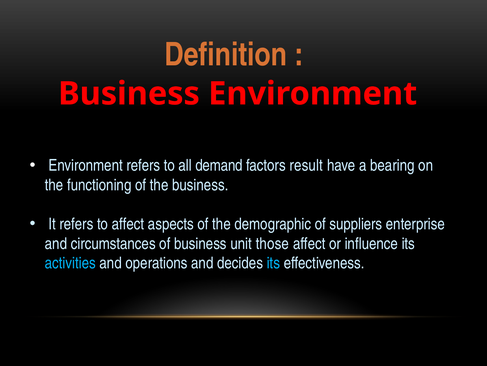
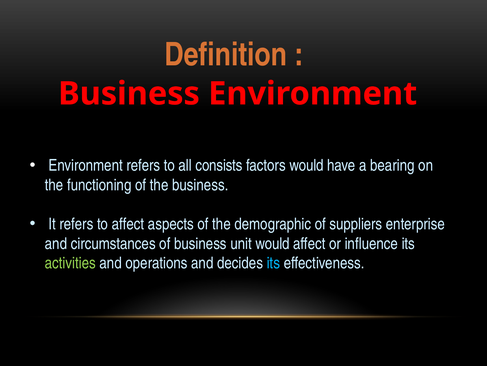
demand: demand -> consists (219, 165)
factors result: result -> would (306, 165)
unit those: those -> would (273, 243)
activities colour: light blue -> light green (70, 263)
